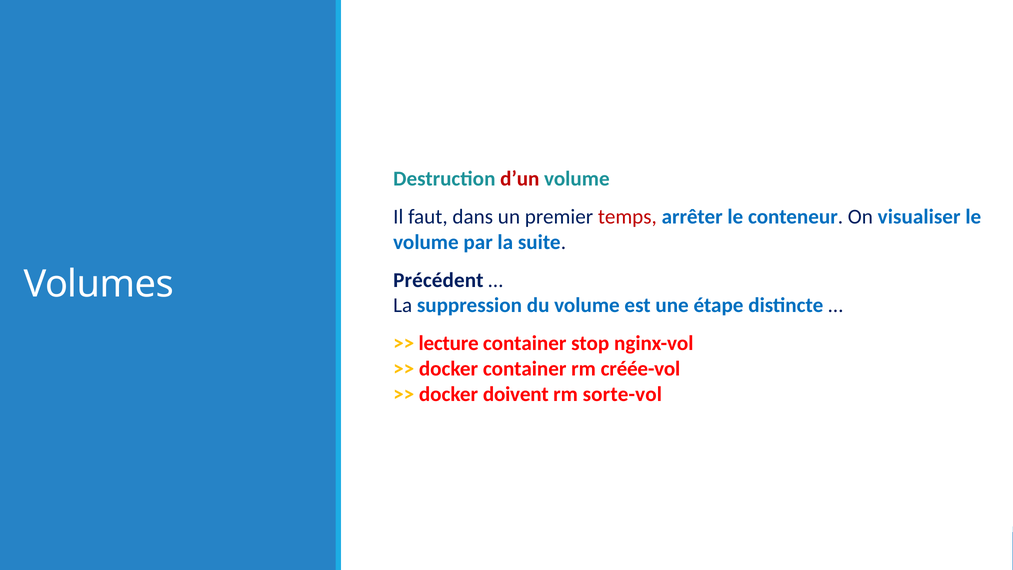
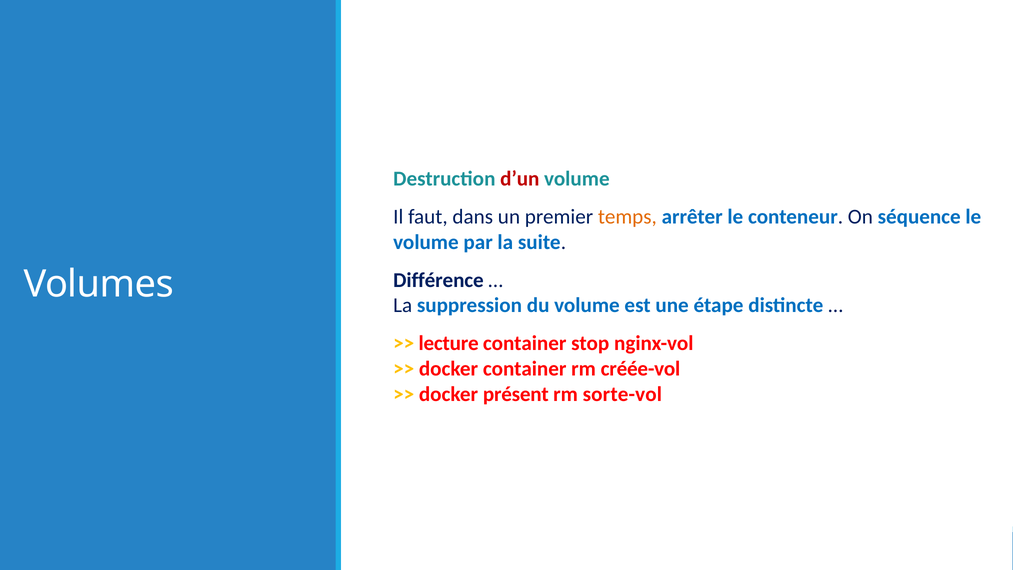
temps colour: red -> orange (627, 217)
visualiser: visualiser -> séquence (919, 217)
Précédent: Précédent -> Différence (438, 280)
doivent: doivent -> présent (516, 394)
